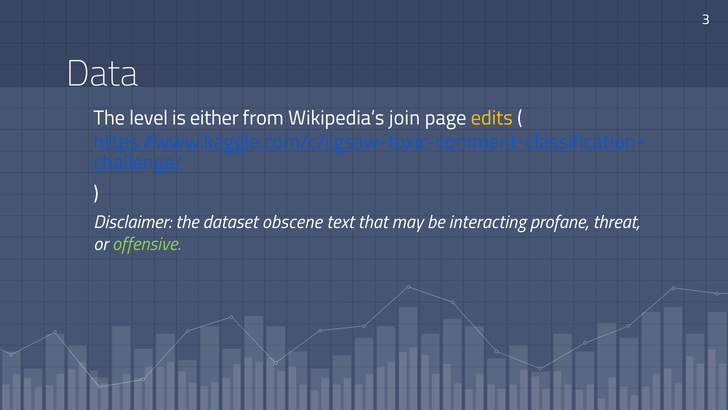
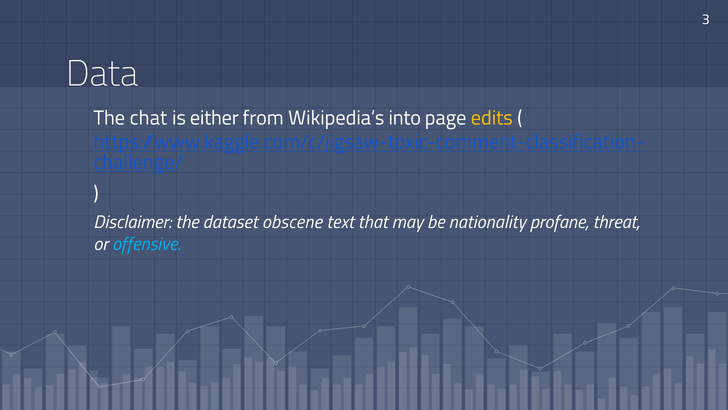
level: level -> chat (148, 118)
join: join -> into (405, 118)
interacting: interacting -> nationality (487, 222)
offensive colour: light green -> light blue (146, 244)
